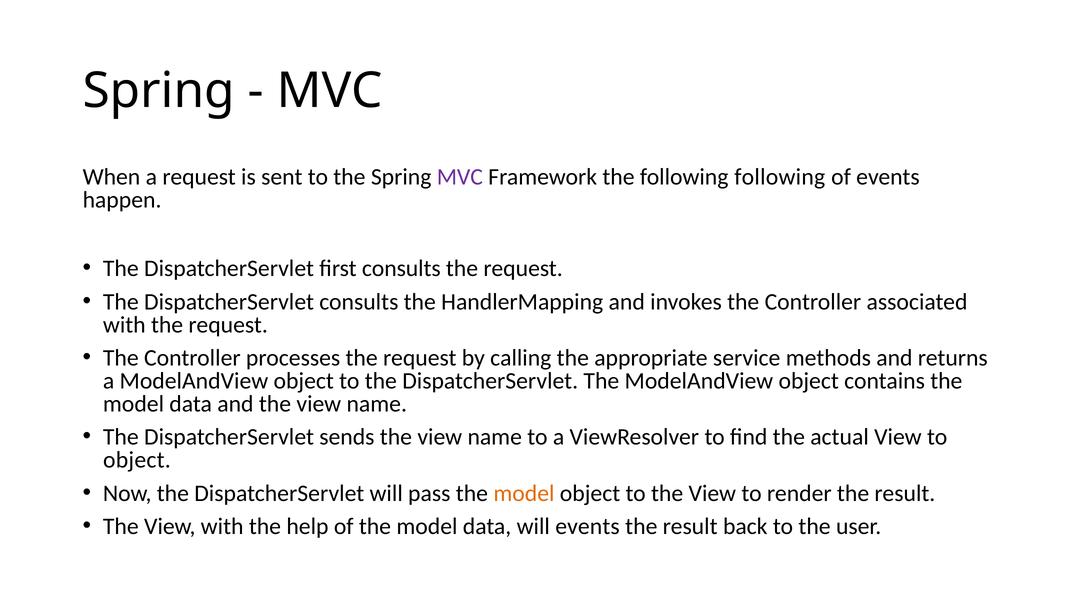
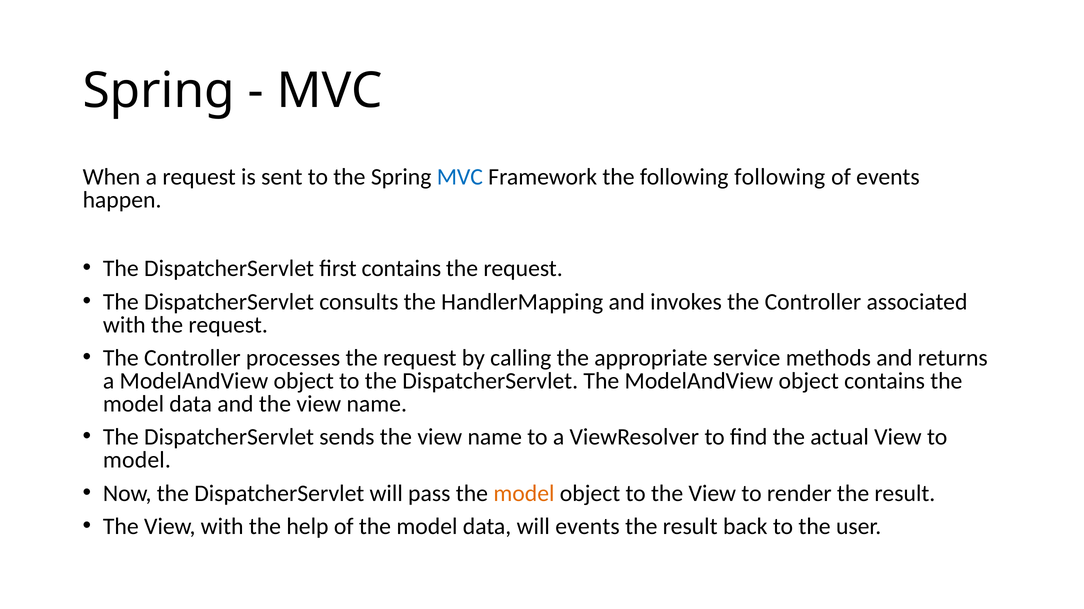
MVC colour: purple -> blue (460, 177)
first consults: consults -> contains (401, 269)
object: object -> model (137, 461)
